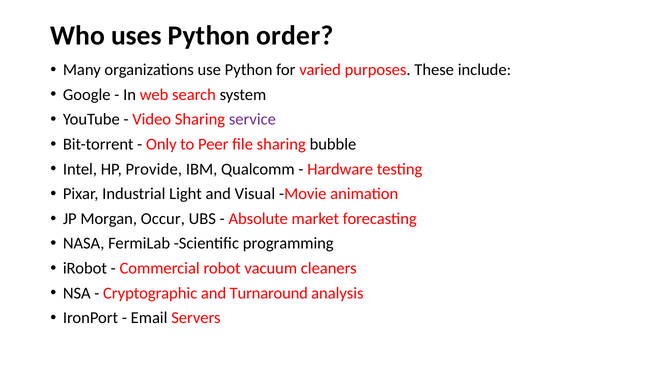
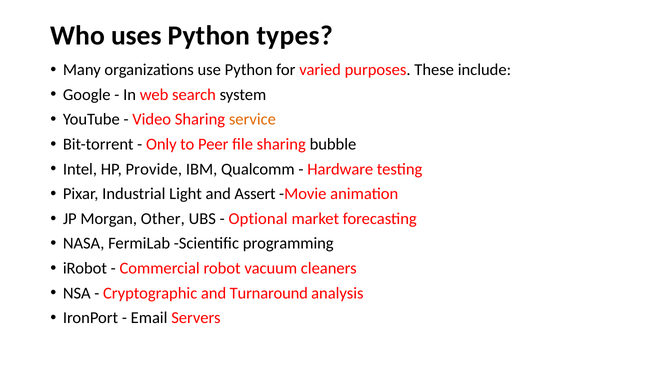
order: order -> types (295, 36)
service colour: purple -> orange (252, 119)
Visual: Visual -> Assert (255, 194)
Occur: Occur -> Other (163, 218)
Absolute: Absolute -> Optional (258, 218)
